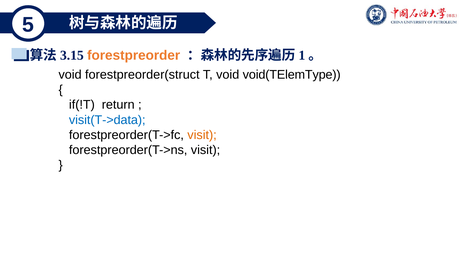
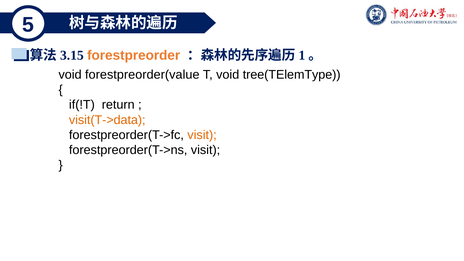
forestpreorder(struct: forestpreorder(struct -> forestpreorder(value (142, 75)
void(TElemType: void(TElemType -> tree(TElemType (292, 75)
visit(T->data colour: blue -> orange (107, 120)
